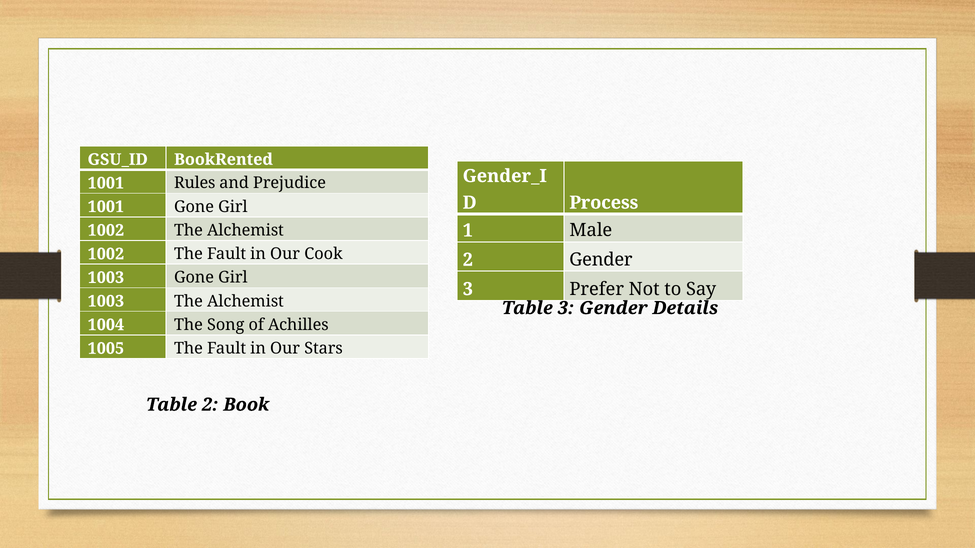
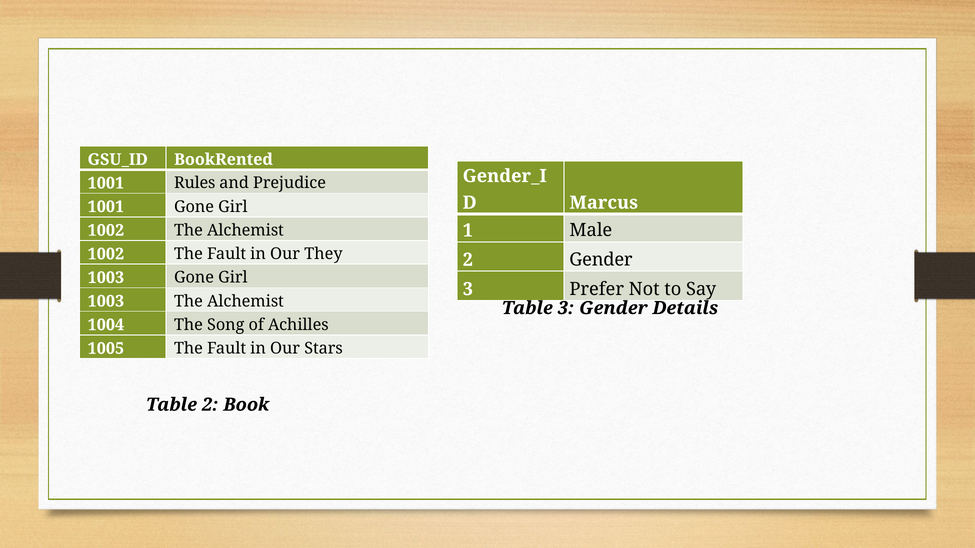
Process: Process -> Marcus (604, 203)
Cook: Cook -> They (323, 254)
